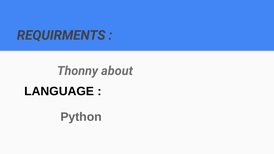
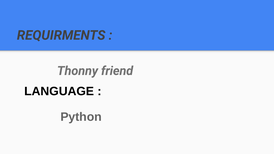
about: about -> friend (117, 71)
